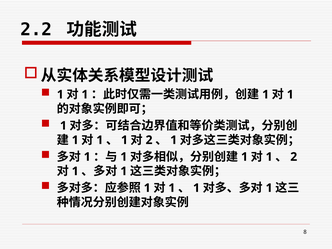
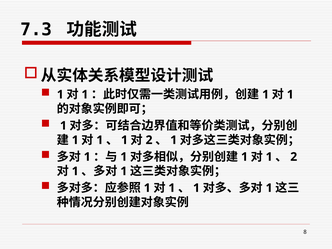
2.2: 2.2 -> 7.3 (36, 30)
